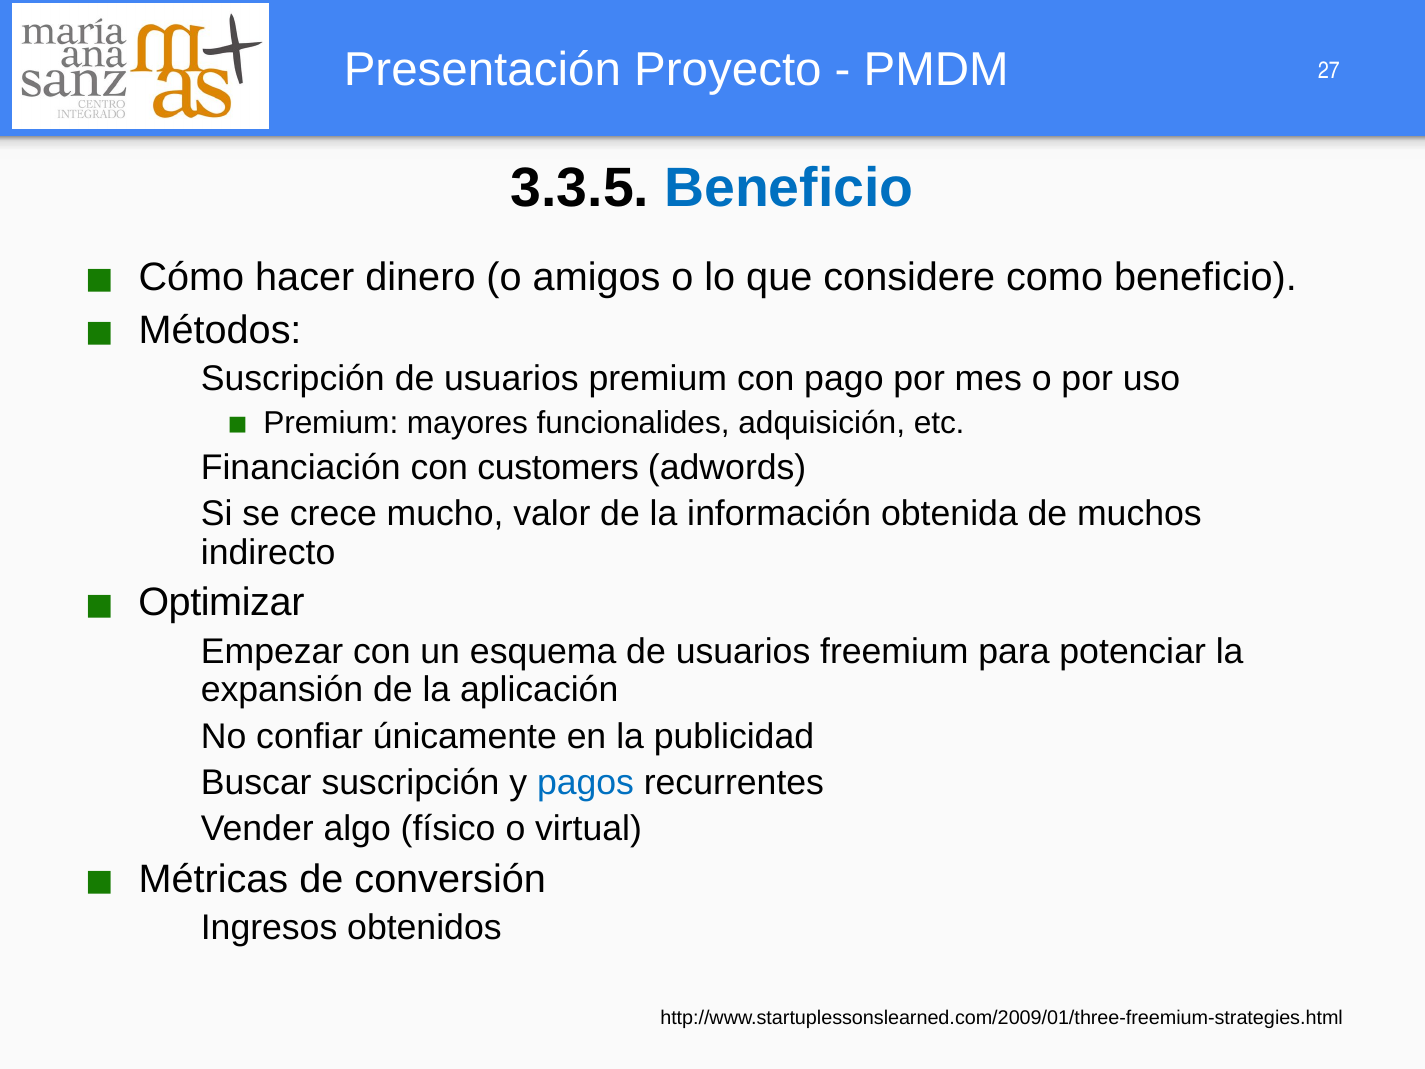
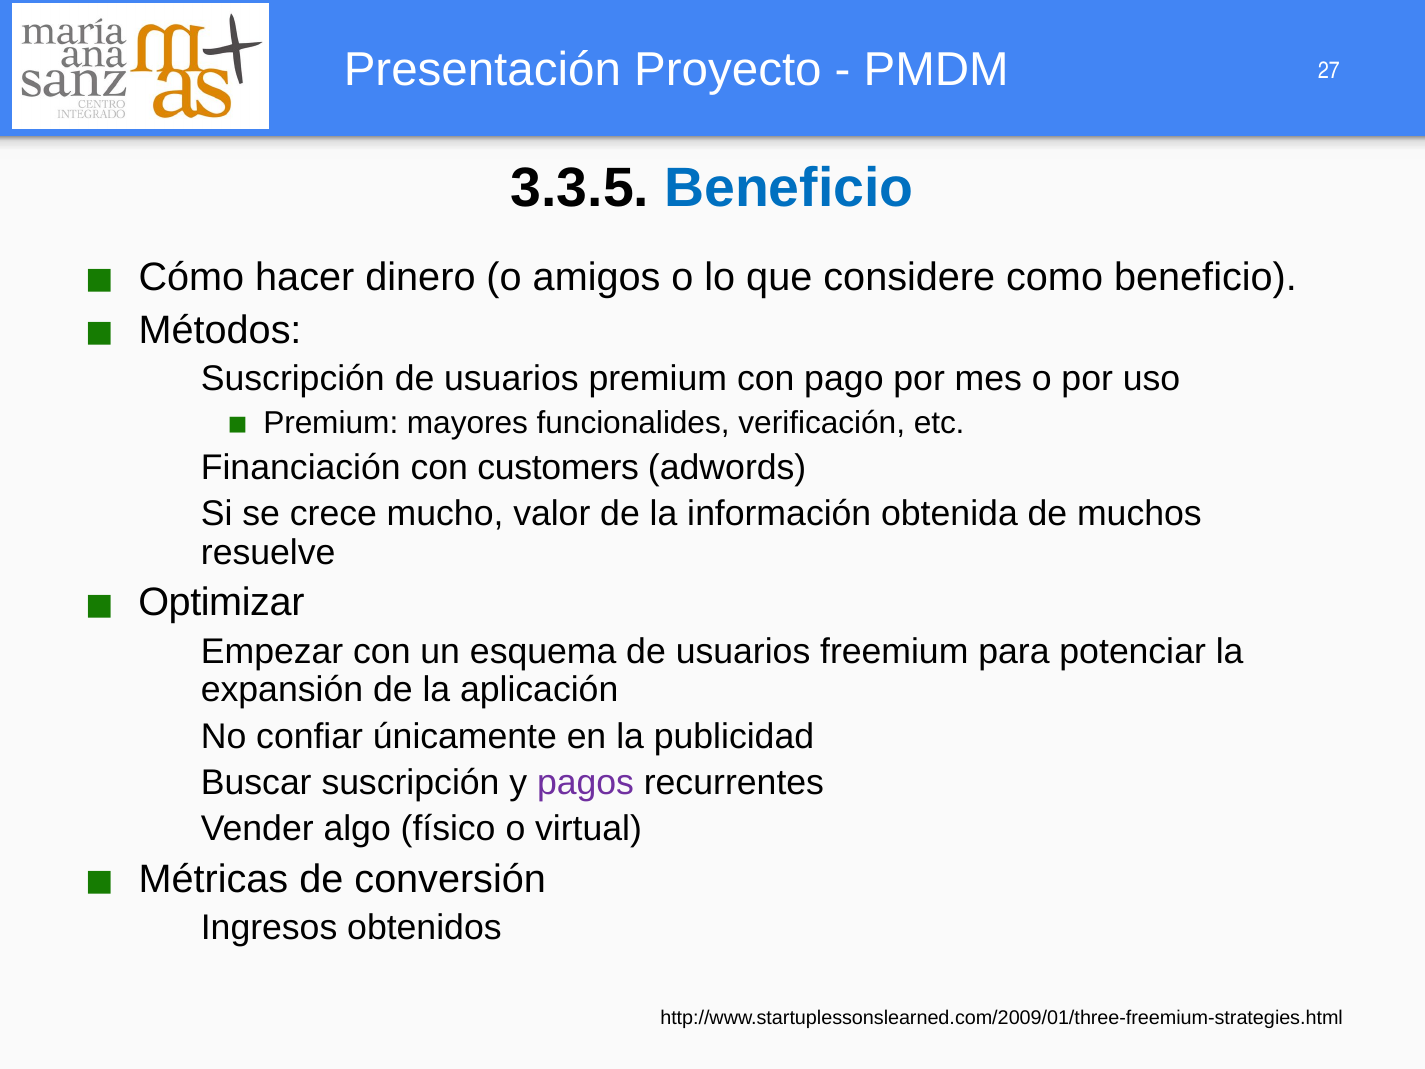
adquisición: adquisición -> verificación (822, 423)
indirecto: indirecto -> resuelve (268, 552)
pagos colour: blue -> purple (586, 782)
